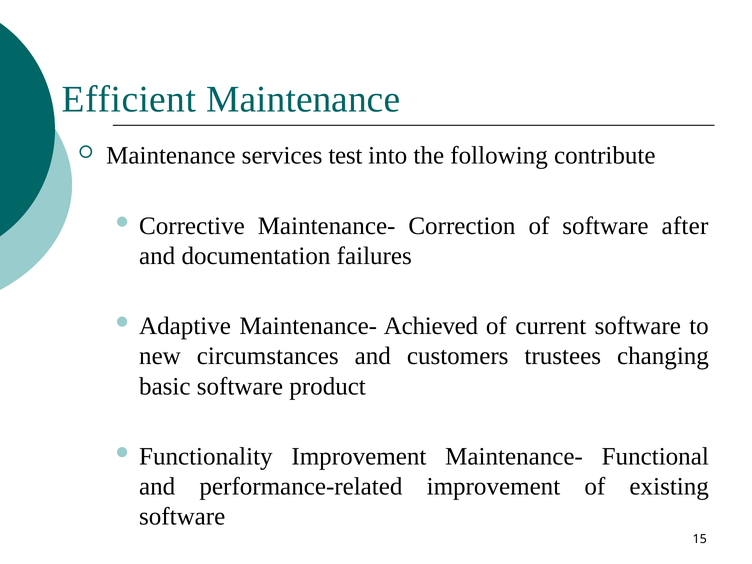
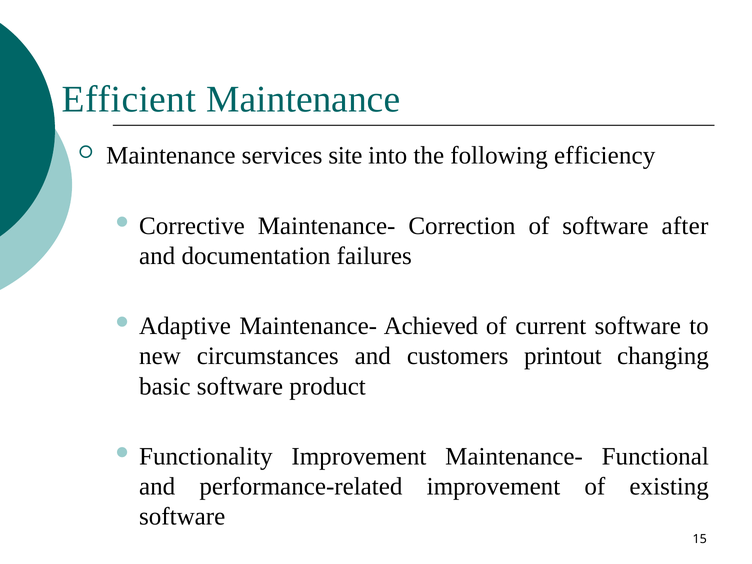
test: test -> site (345, 156)
contribute: contribute -> efficiency (605, 156)
trustees: trustees -> printout (563, 356)
